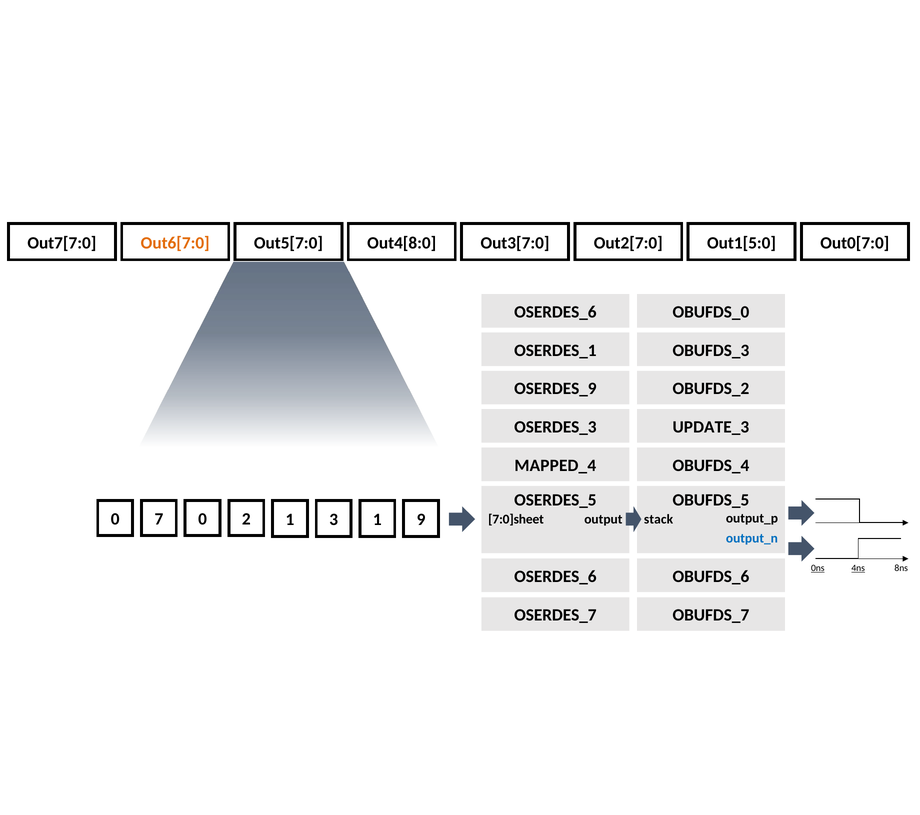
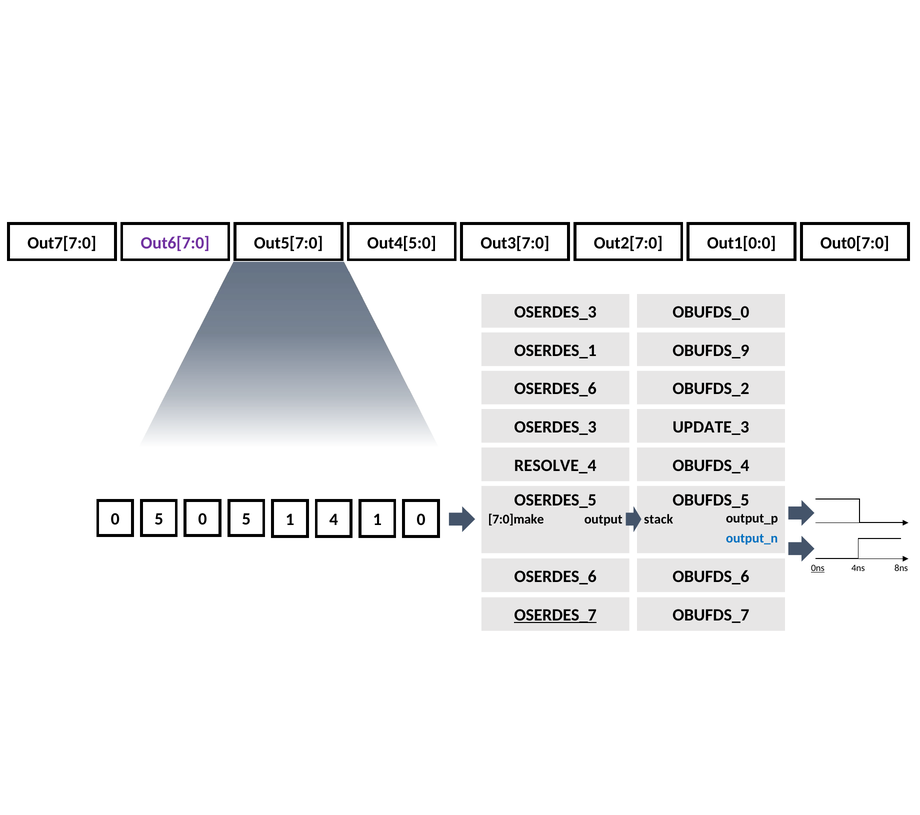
Out6[7:0 colour: orange -> purple (175, 243)
Out4[8:0: Out4[8:0 -> Out4[5:0 (402, 243)
Out1[5:0: Out1[5:0 -> Out1[0:0 (742, 243)
OSERDES_6: OSERDES_6 -> OSERDES_3 (555, 312)
OBUFDS_3: OBUFDS_3 -> OBUFDS_9 (711, 350)
OSERDES_9: OSERDES_9 -> OSERDES_6 (555, 389)
MAPPED_4: MAPPED_4 -> RESOLVE_4 (555, 466)
7: 7 -> 5 (159, 519)
2: 2 -> 5 (246, 519)
3: 3 -> 4 (334, 520)
1 9: 9 -> 0 (421, 520)
7:0]sheet: 7:0]sheet -> 7:0]make (516, 519)
4ns underline: present -> none (858, 568)
OSERDES_7 underline: none -> present (555, 615)
